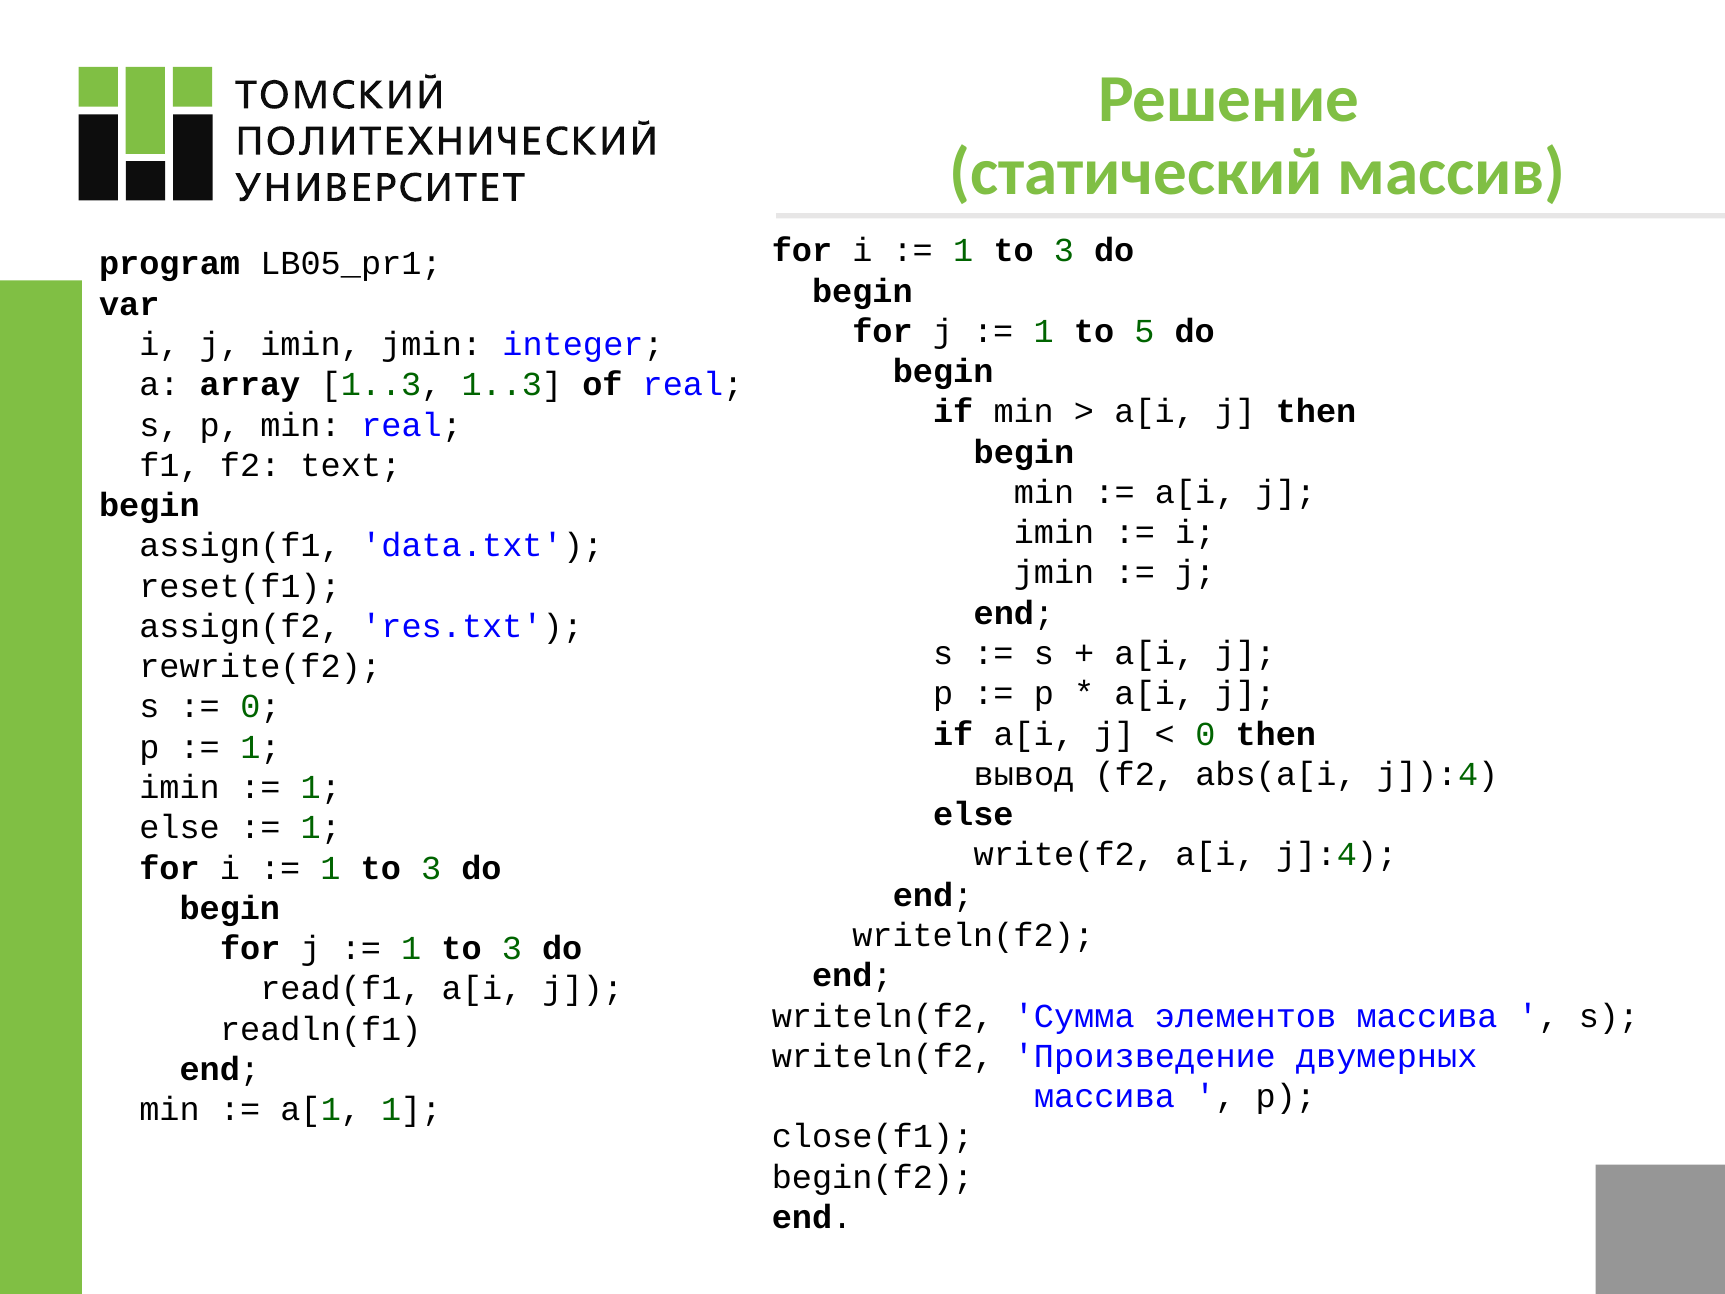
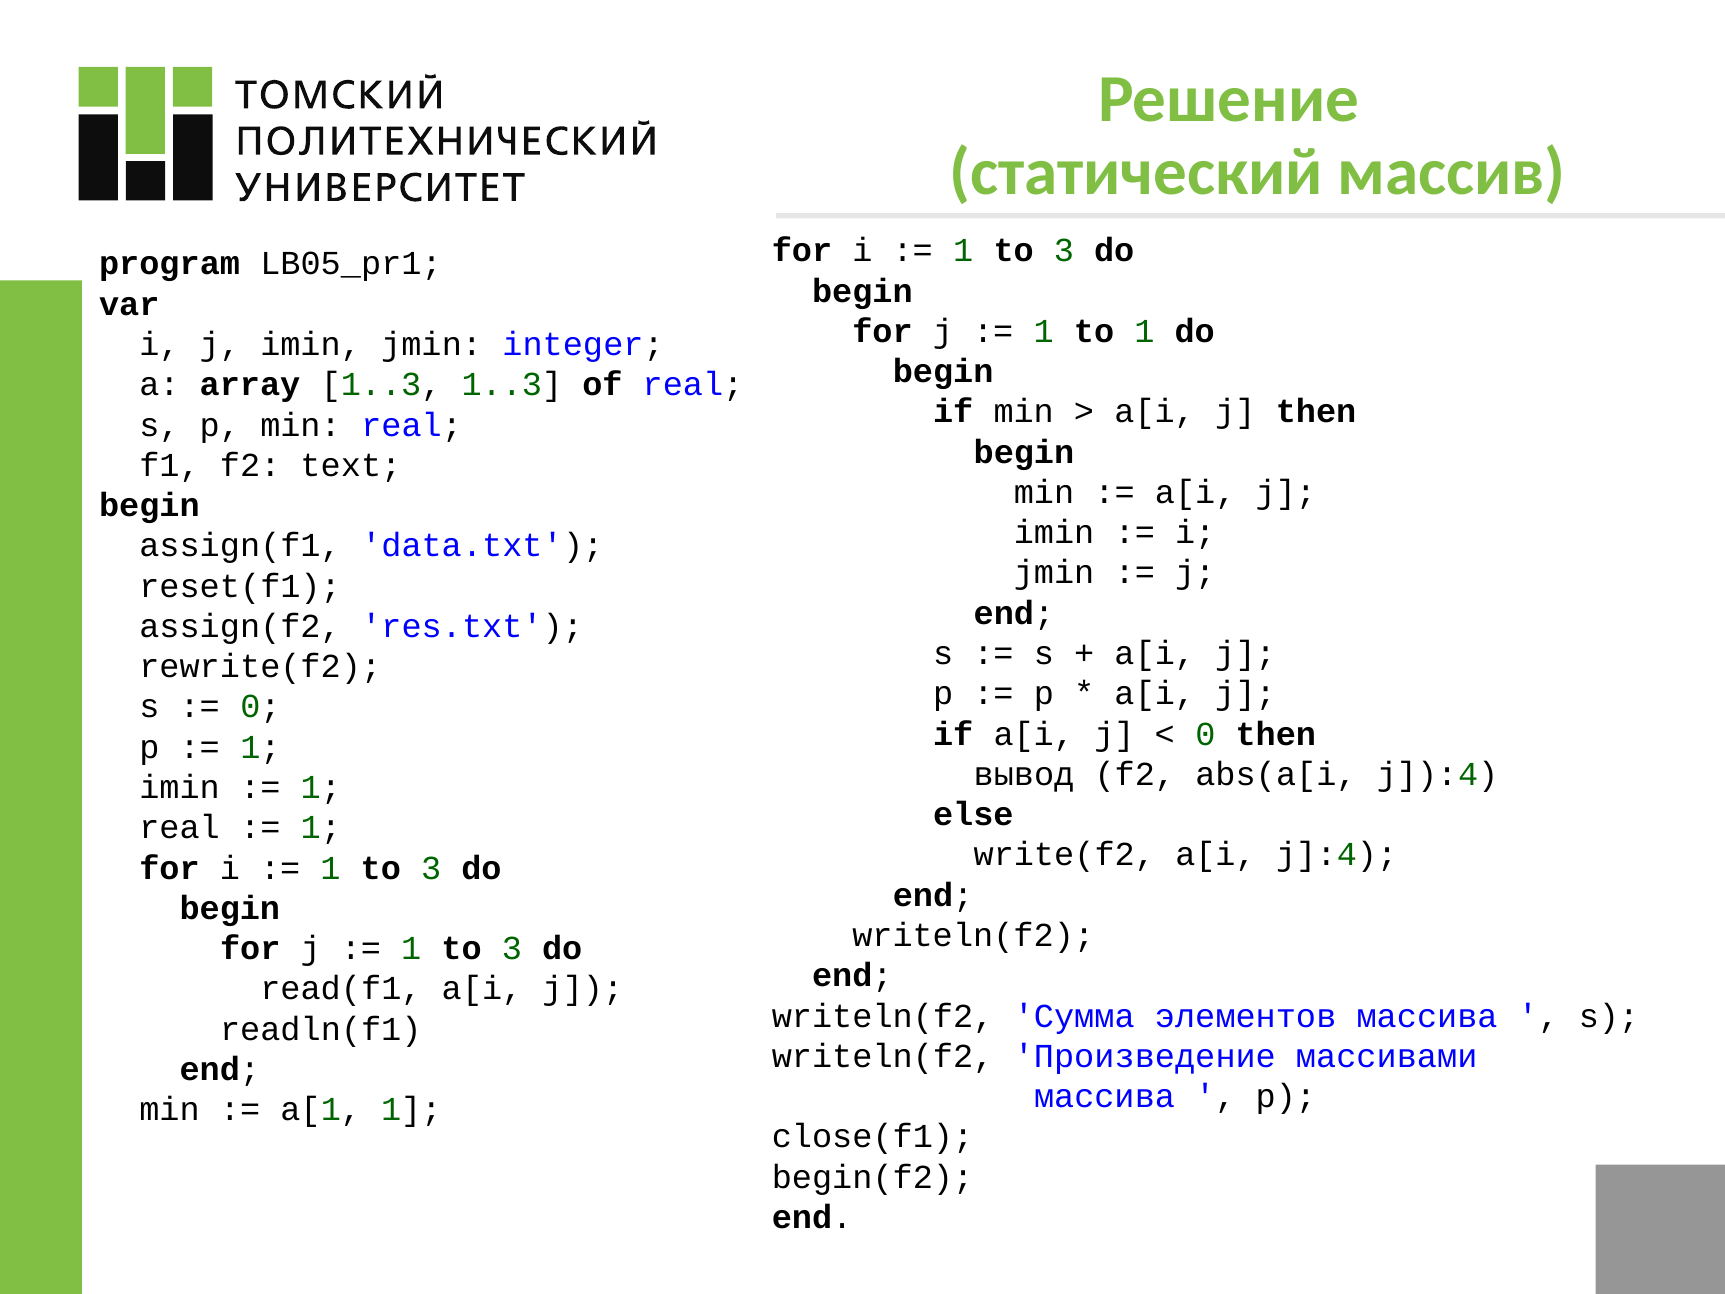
to 5: 5 -> 1 (1144, 331)
else: else -> real (180, 828)
двумерных: двумерных -> массивами (1387, 1056)
